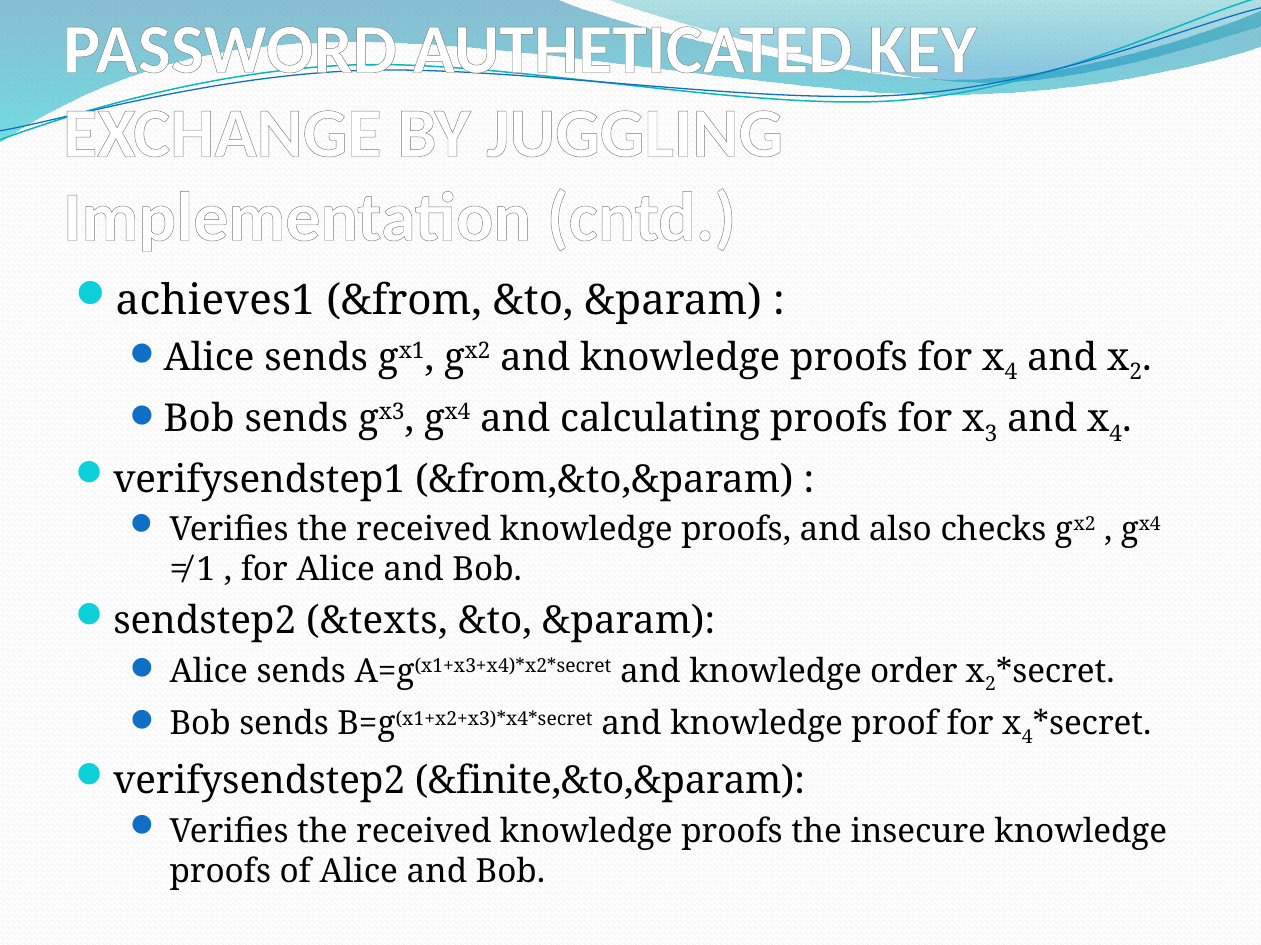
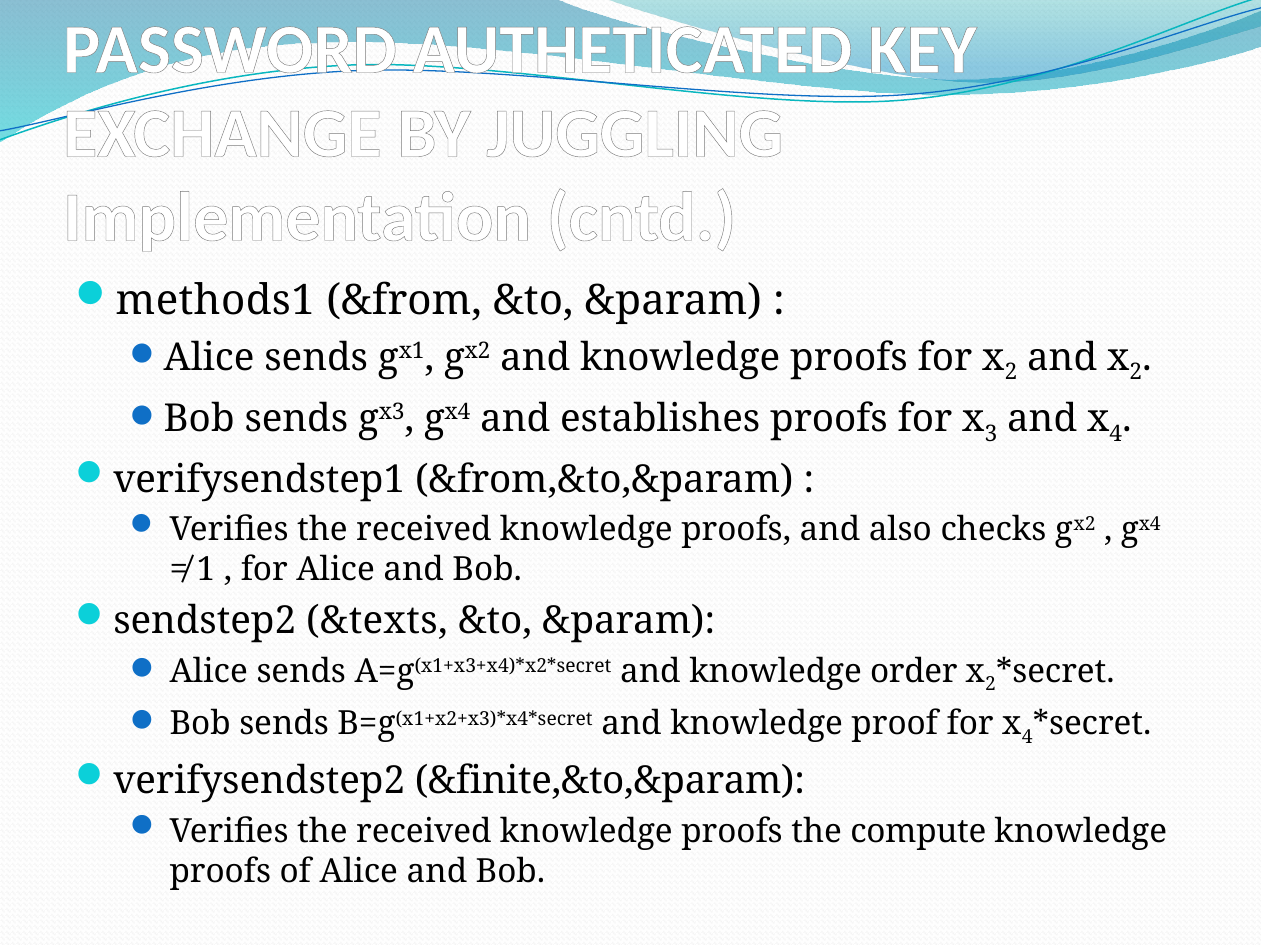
achieves1: achieves1 -> methods1 (215, 301)
4: 4 -> 2 (1011, 373)
calculating: calculating -> establishes (660, 419)
insecure: insecure -> compute (918, 832)
